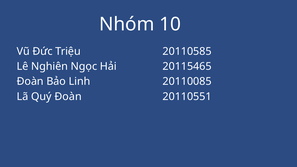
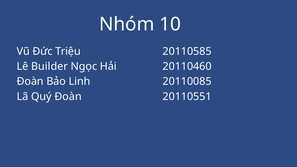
Nghiên: Nghiên -> Builder (50, 66)
20115465: 20115465 -> 20110460 (187, 66)
